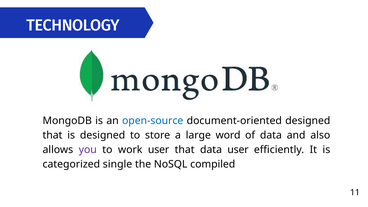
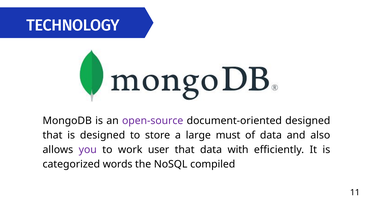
open-source colour: blue -> purple (153, 121)
word: word -> must (228, 135)
data user: user -> with (238, 150)
single: single -> words (118, 164)
